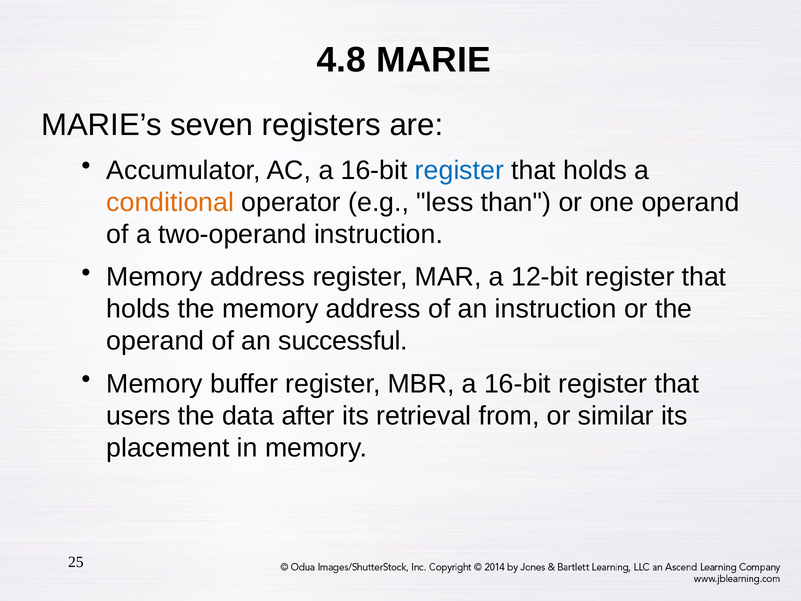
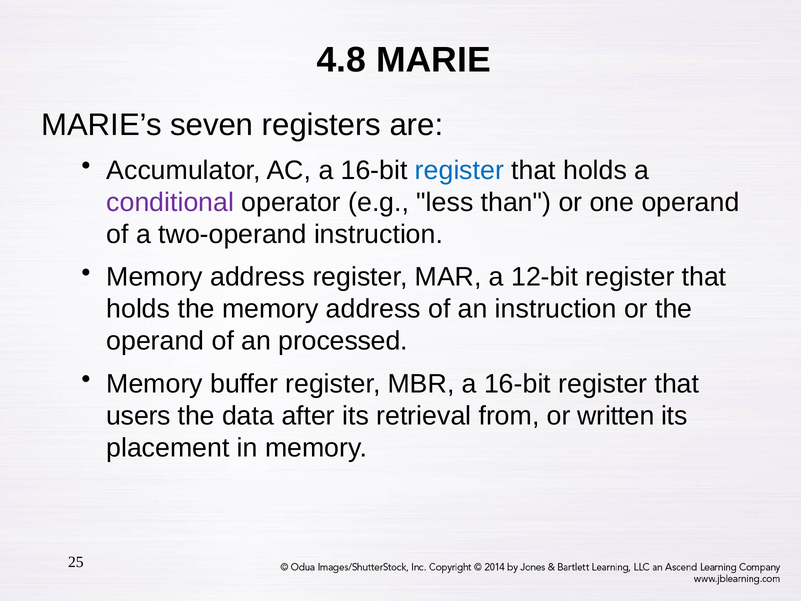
conditional colour: orange -> purple (170, 202)
successful: successful -> processed (343, 341)
similar: similar -> written (616, 416)
